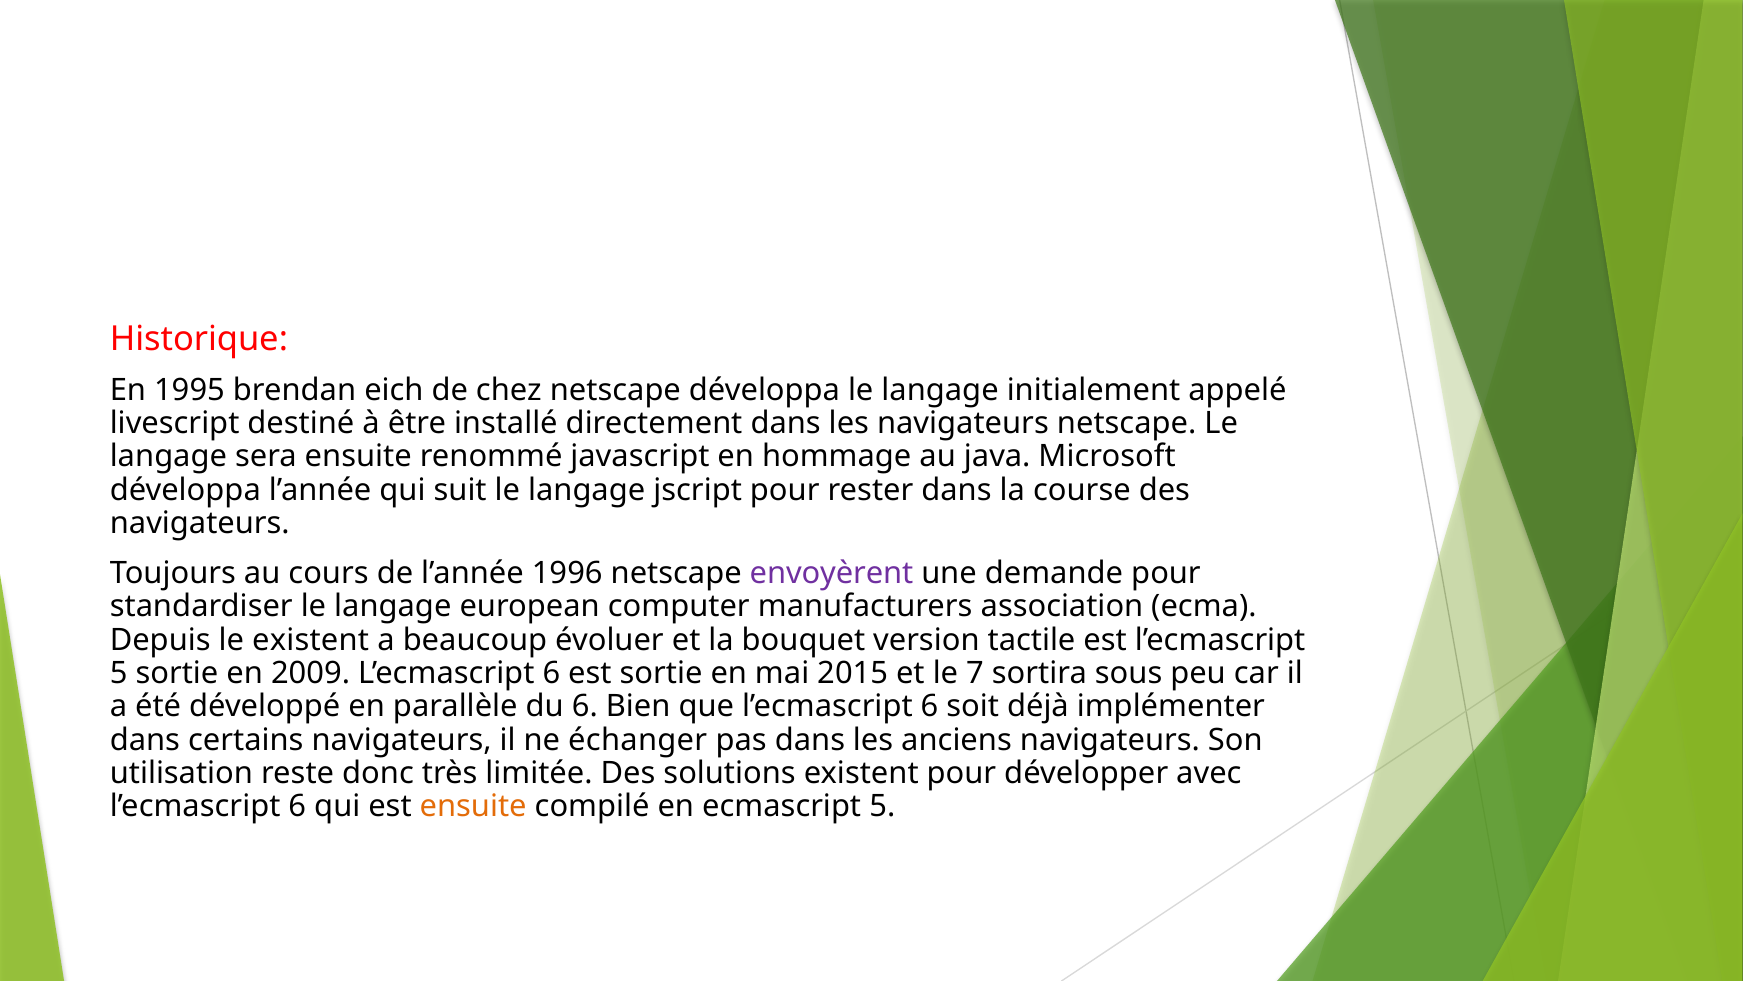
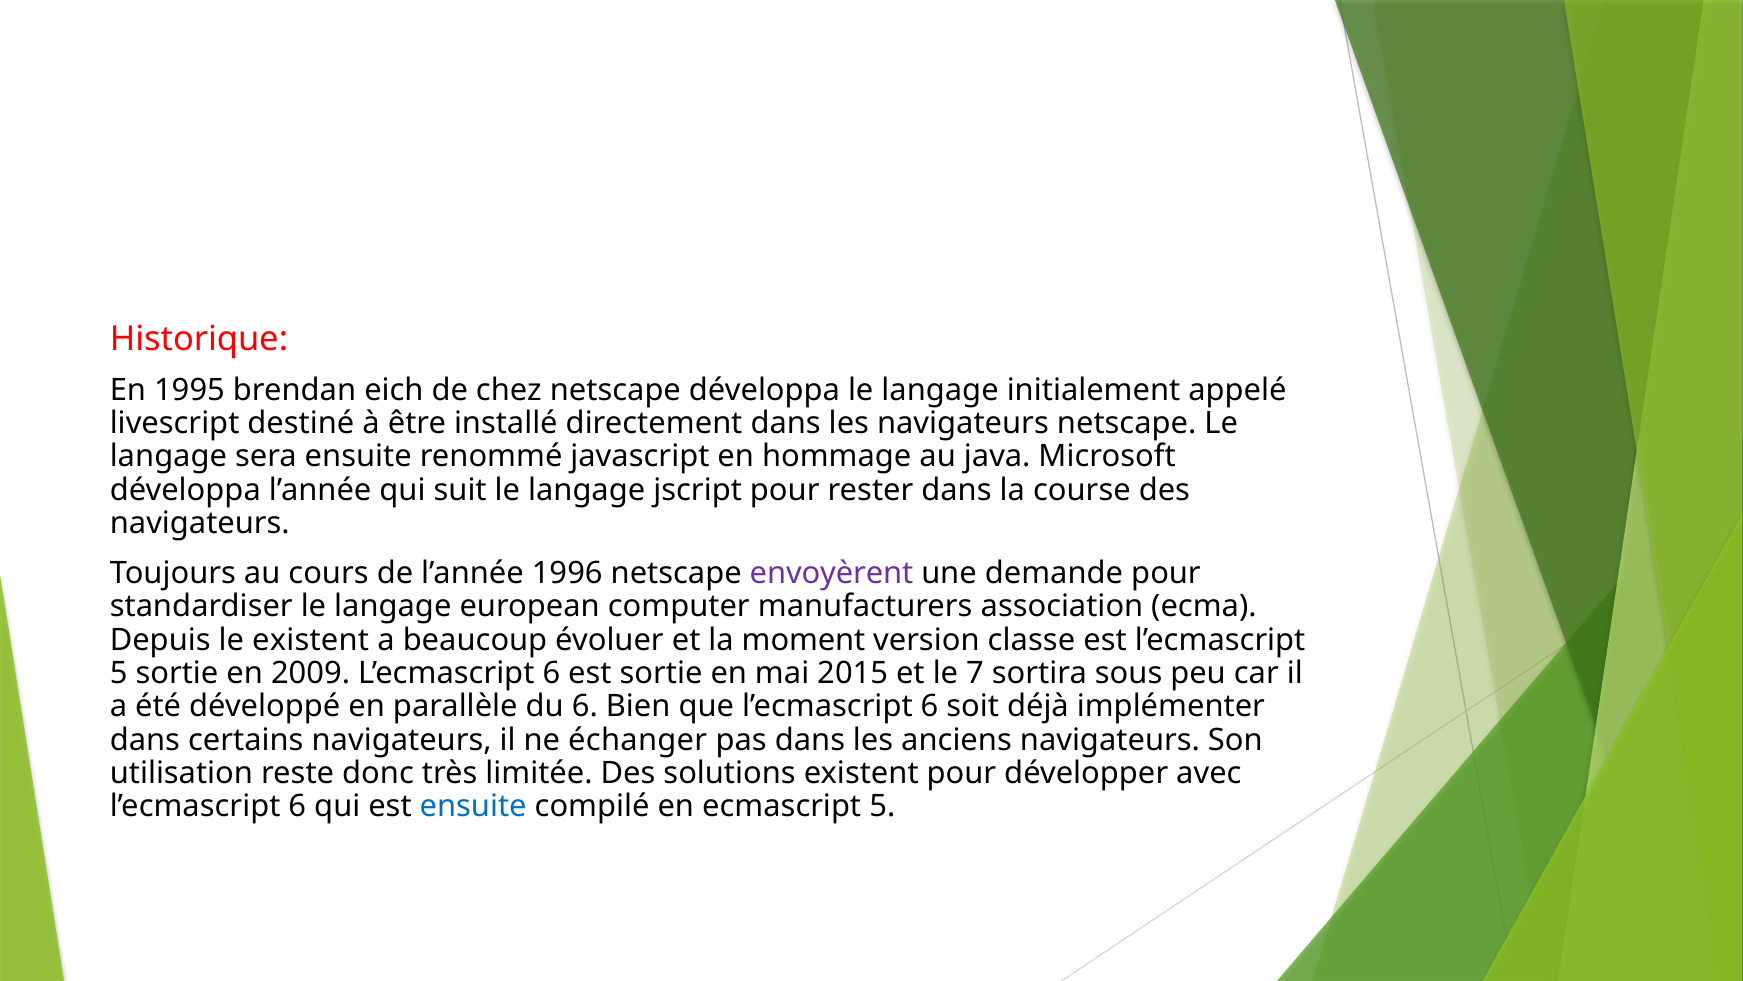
bouquet: bouquet -> moment (804, 639)
tactile: tactile -> classe (1032, 639)
ensuite colour: orange -> blue (473, 806)
